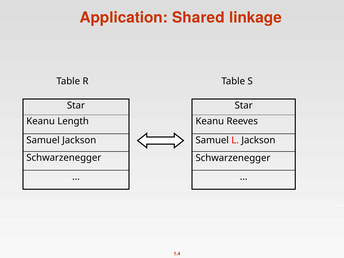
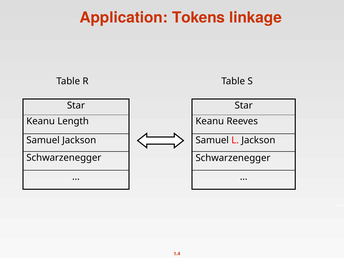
Shared: Shared -> Tokens (199, 18)
